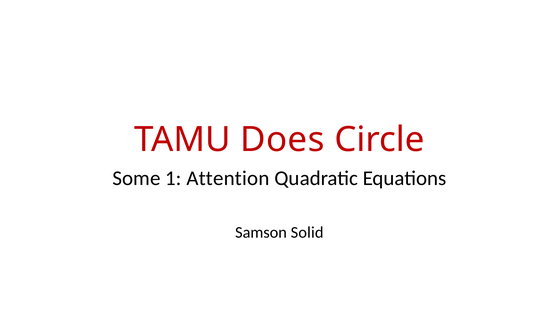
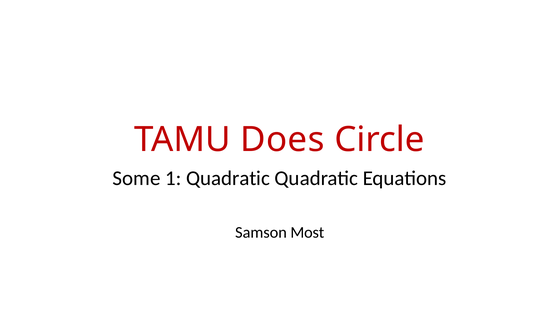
1 Attention: Attention -> Quadratic (228, 178)
Solid: Solid -> Most (307, 233)
